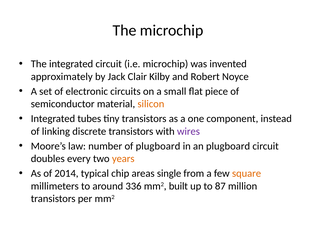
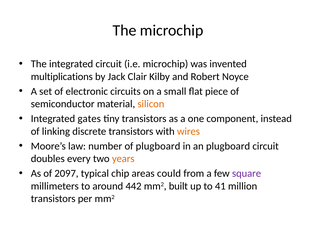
approximately: approximately -> multiplications (62, 77)
tubes: tubes -> gates (89, 119)
wires colour: purple -> orange (188, 131)
2014: 2014 -> 2097 (66, 173)
single: single -> could (169, 173)
square colour: orange -> purple (247, 173)
336: 336 -> 442 (134, 186)
87: 87 -> 41 (220, 186)
